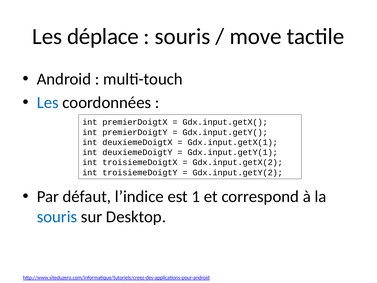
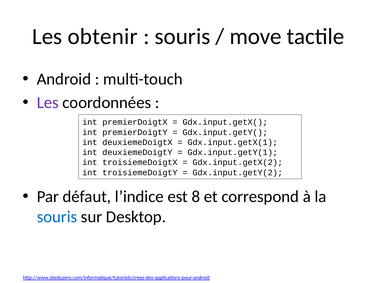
déplace: déplace -> obtenir (103, 36)
Les colour: blue -> purple (48, 103)
1: 1 -> 8 (196, 197)
